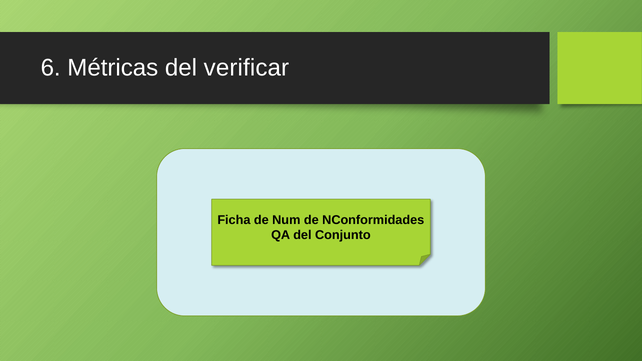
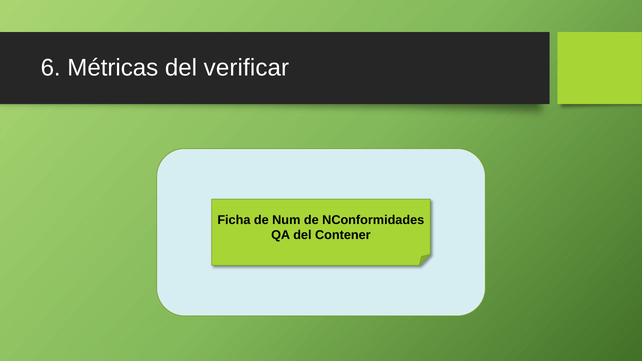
Conjunto: Conjunto -> Contener (343, 235)
